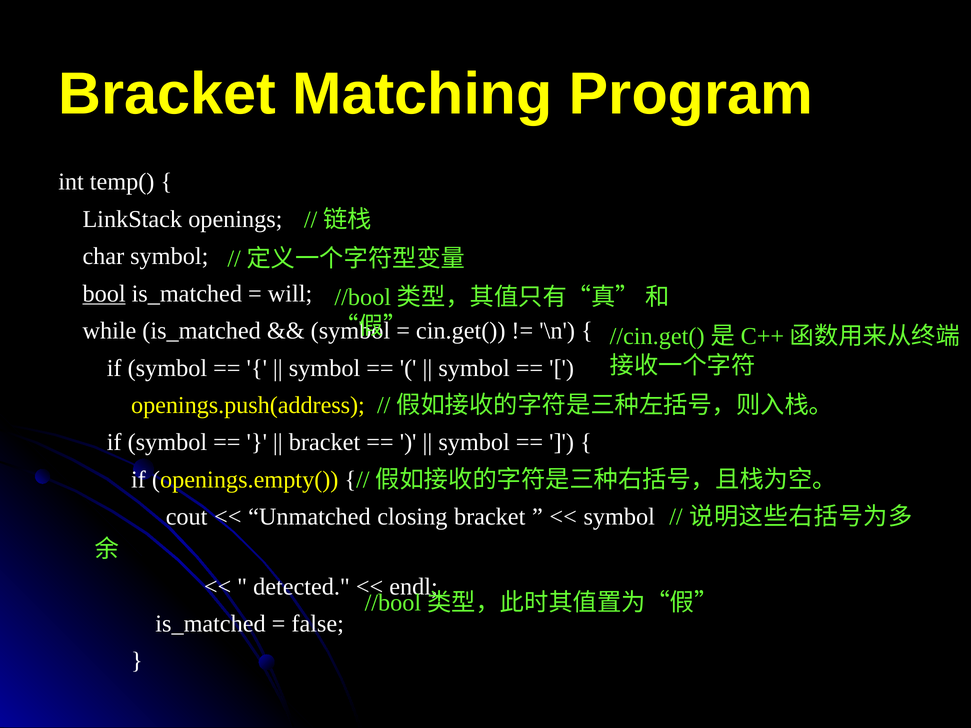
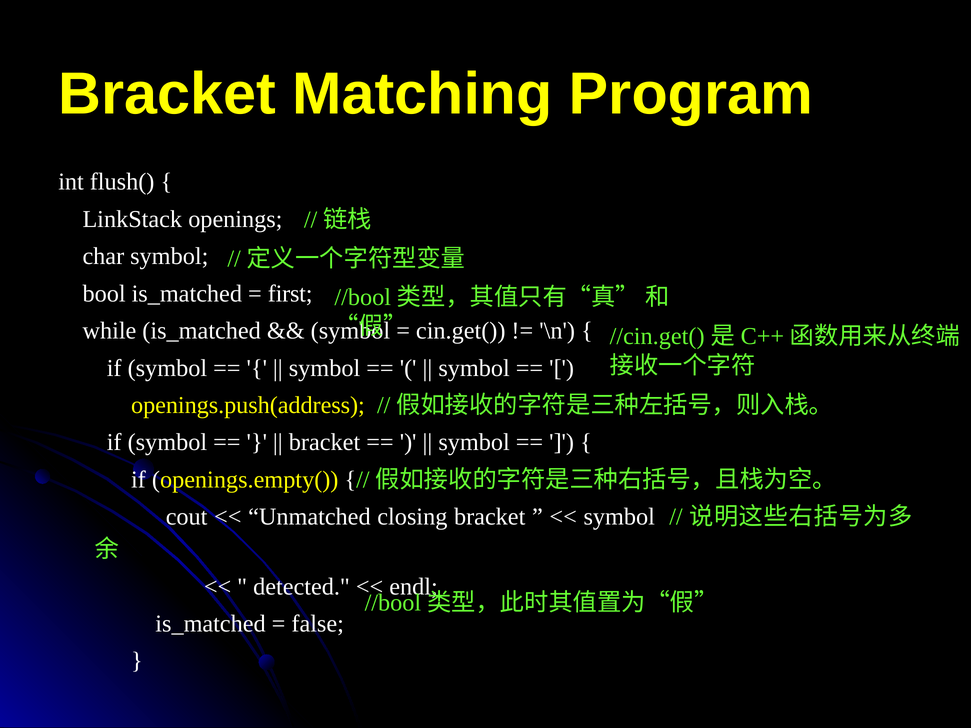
temp(: temp( -> flush( (122, 182)
bool underline: present -> none (104, 294)
will: will -> first (290, 294)
